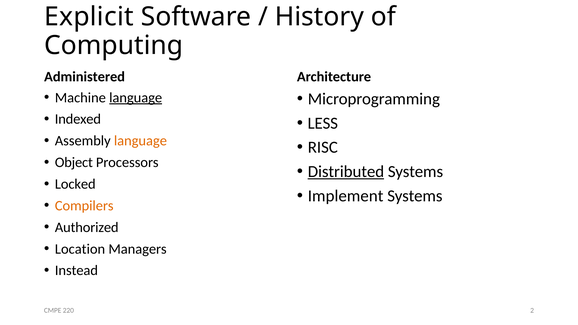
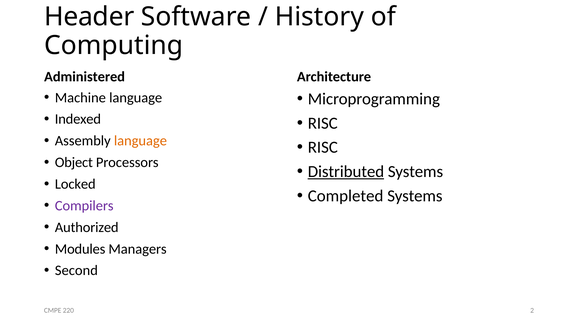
Explicit: Explicit -> Header (89, 17)
language underline: present -> none (136, 98)
LESS: LESS -> RISC (323, 123)
Implement: Implement -> Completed (346, 196)
Compilers colour: orange -> purple (84, 206)
Location: Location -> Modules (80, 249)
Instead: Instead -> Second (76, 271)
